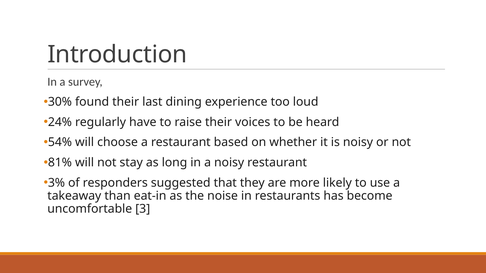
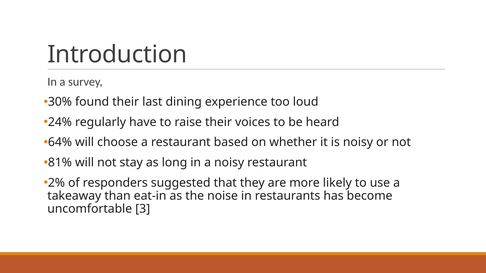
54%: 54% -> 64% (60, 143)
3%: 3% -> 2% (56, 183)
